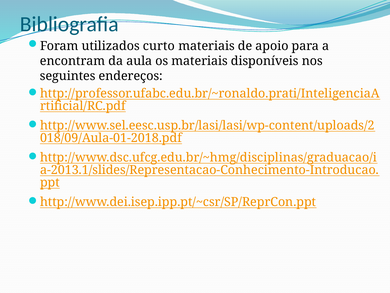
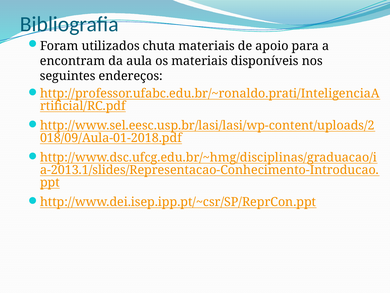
curto: curto -> chuta (159, 46)
